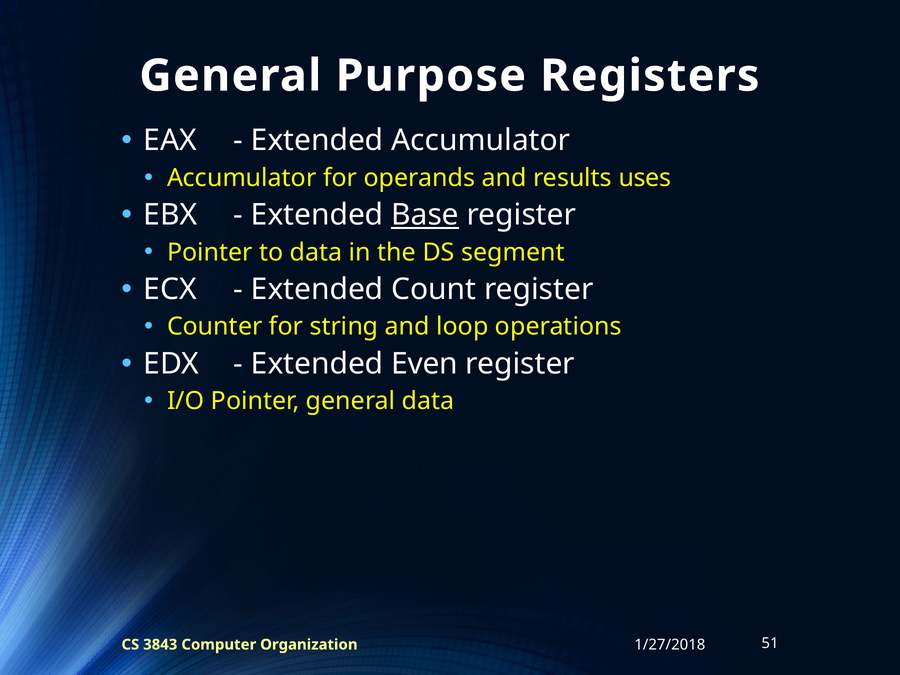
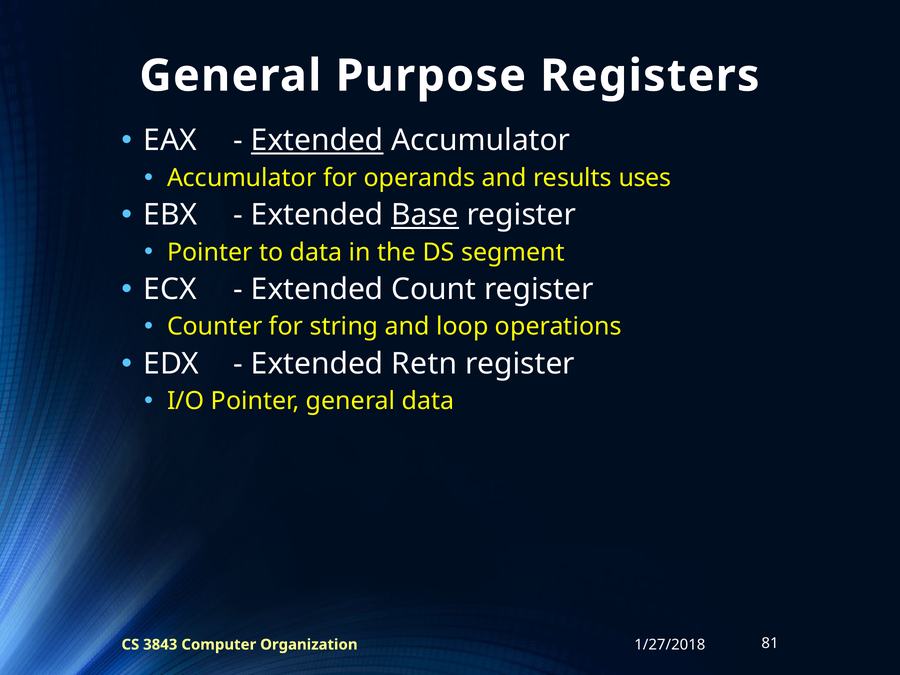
Extended underline: none -> present (317, 141)
Even: Even -> Retn (424, 364)
51: 51 -> 81 (770, 643)
